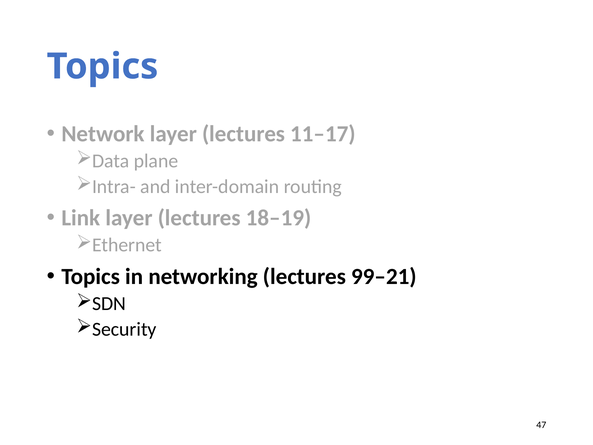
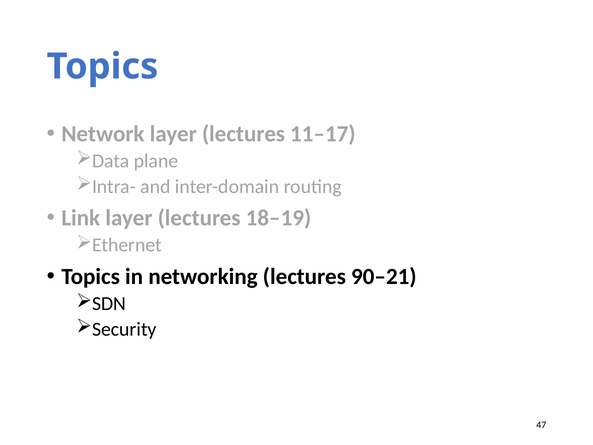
99–21: 99–21 -> 90–21 (384, 276)
